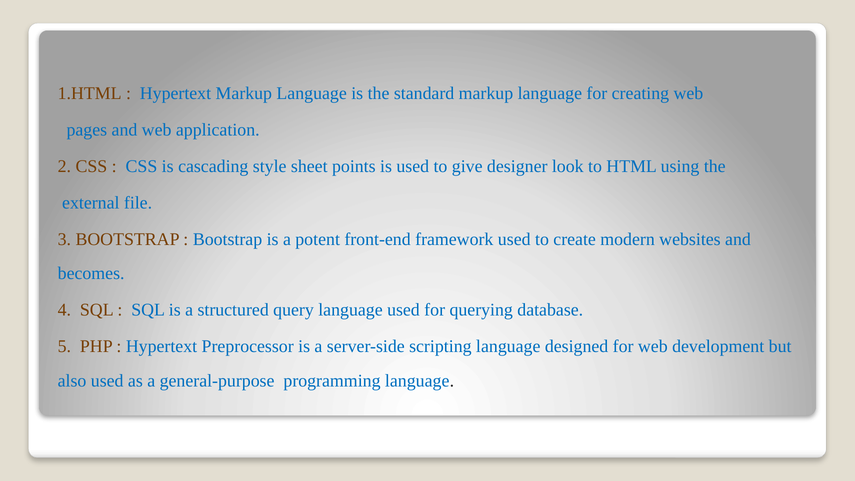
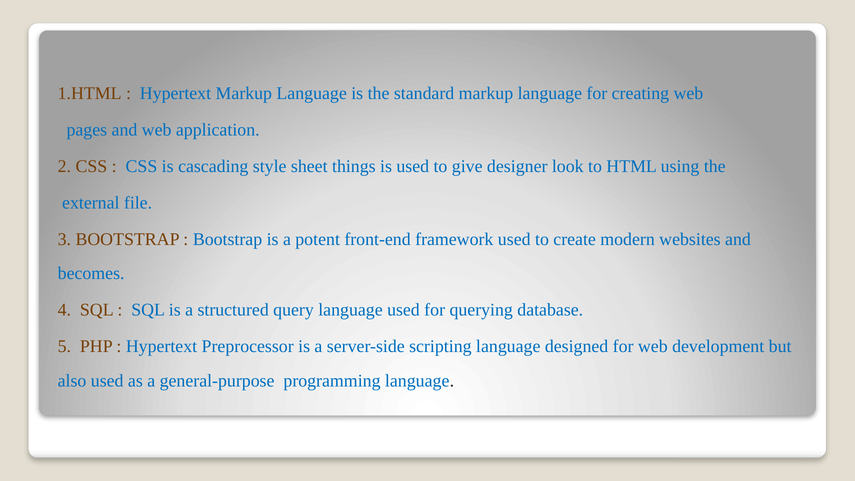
points: points -> things (354, 166)
